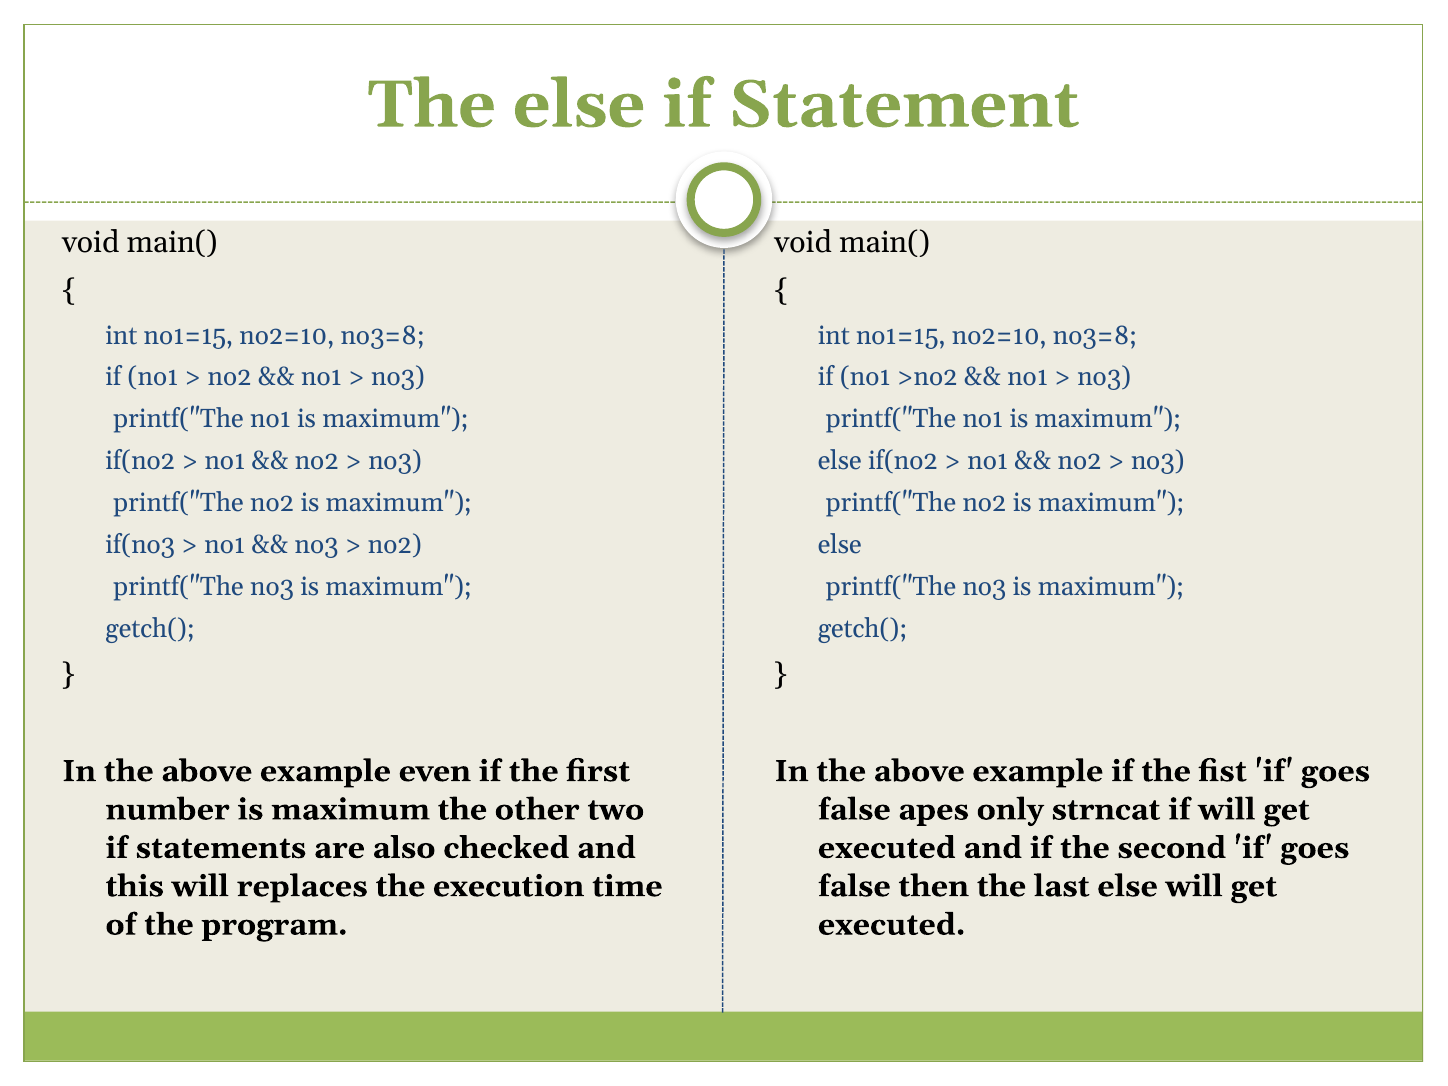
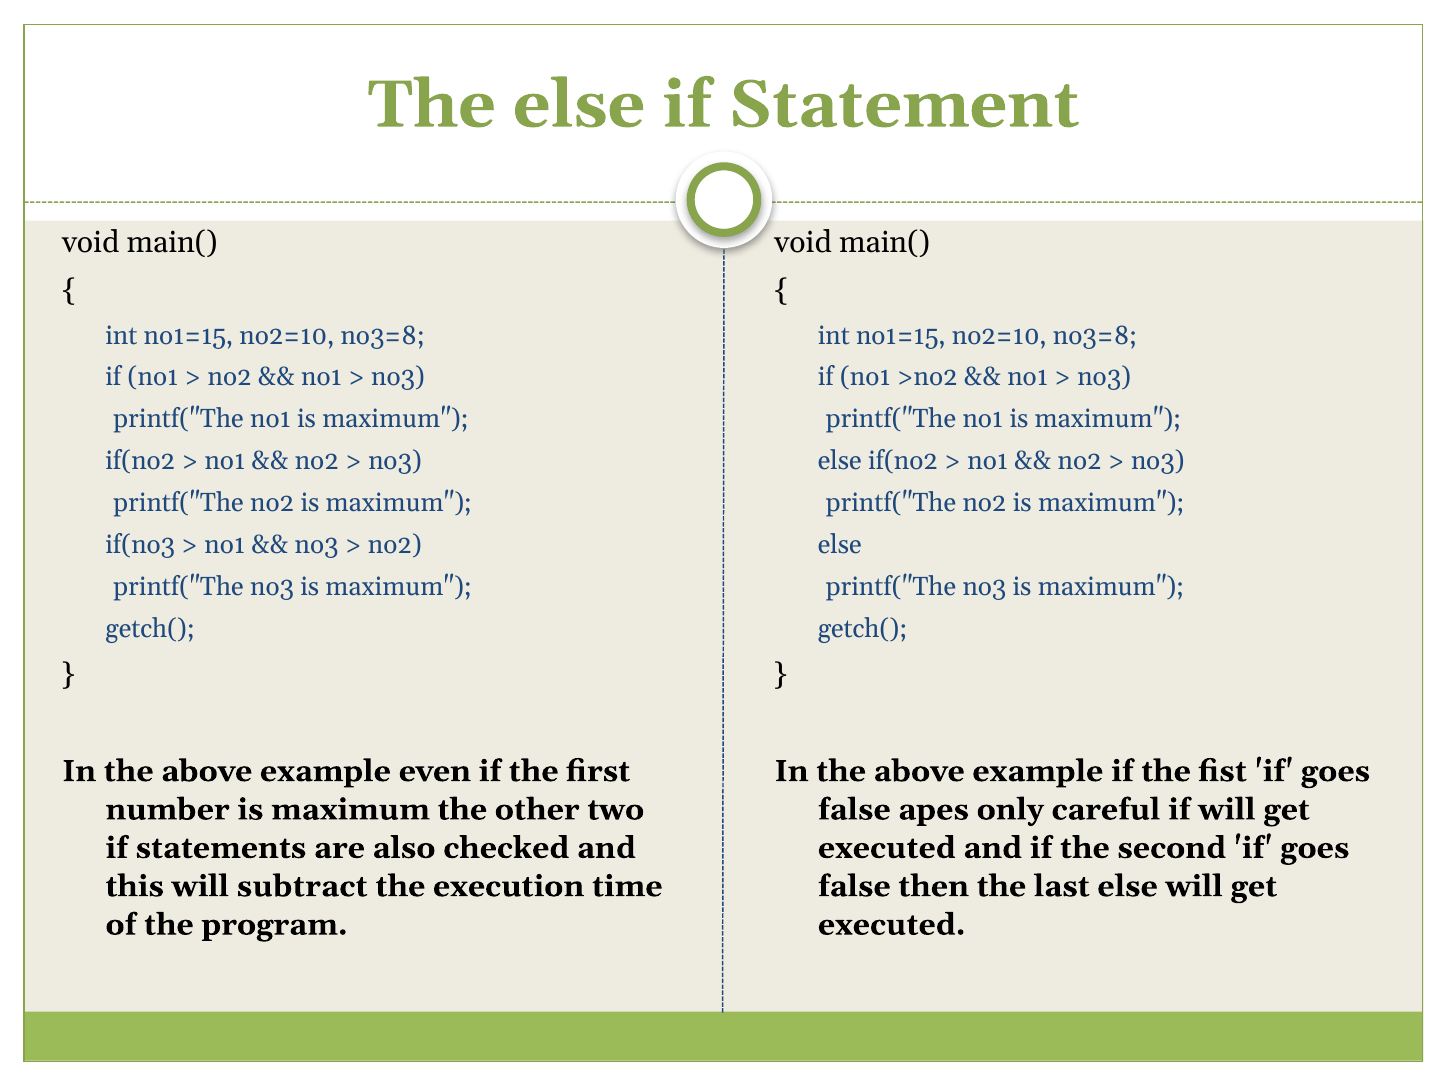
strncat: strncat -> careful (1106, 810)
replaces: replaces -> subtract (302, 886)
